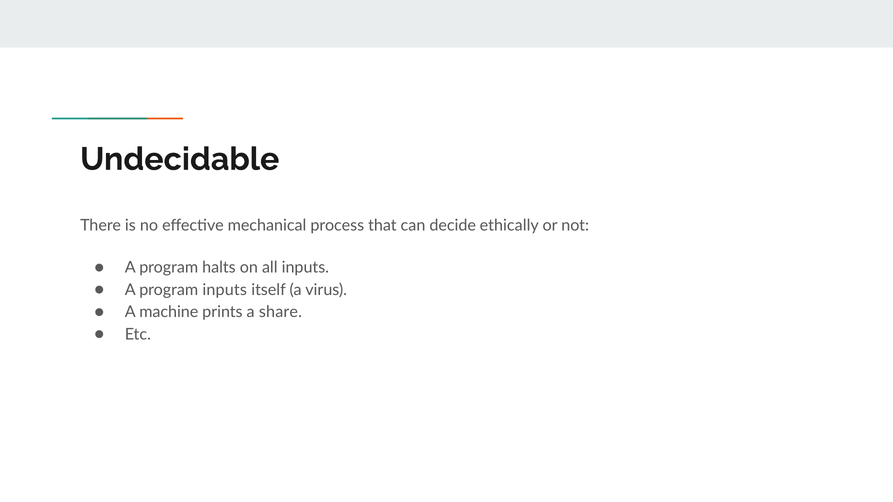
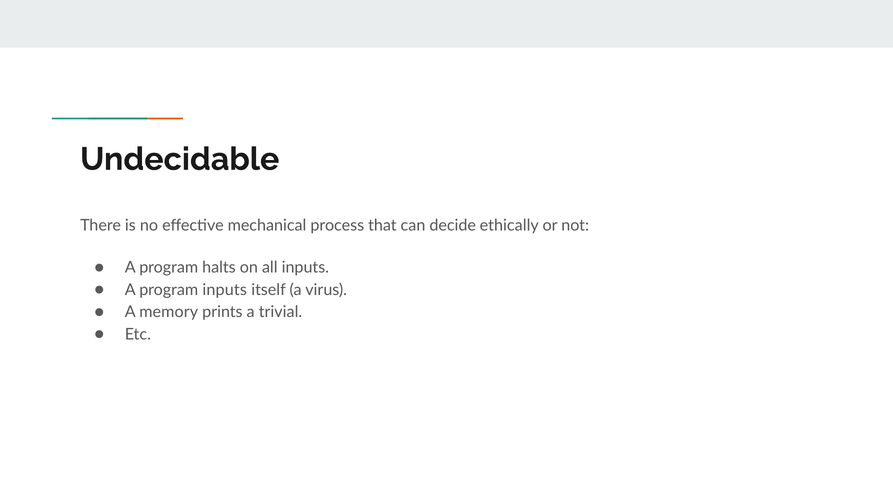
machine: machine -> memory (169, 312)
share: share -> trivial (281, 312)
